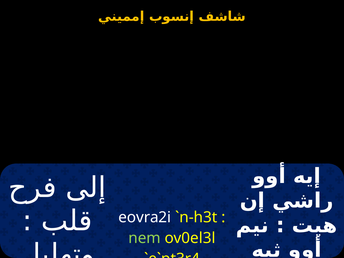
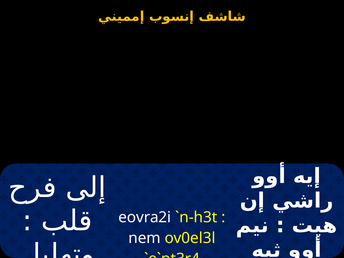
nem colour: light green -> white (145, 238)
